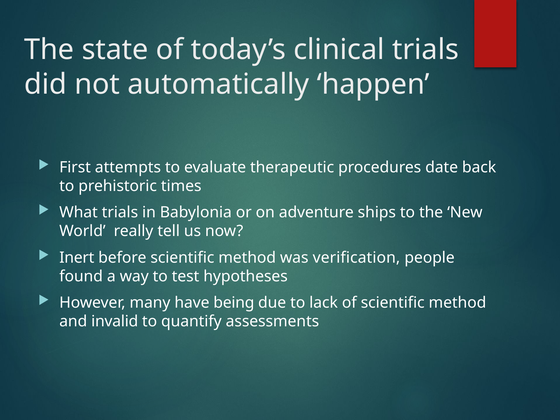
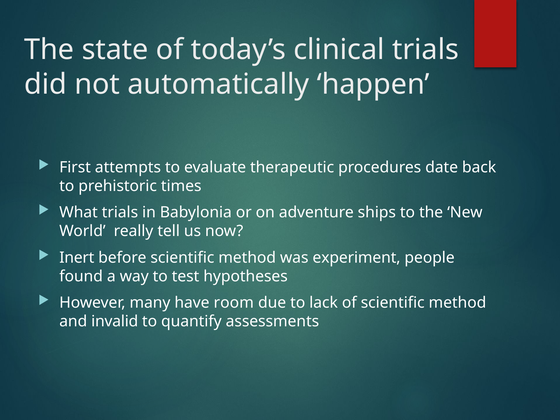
verification: verification -> experiment (357, 258)
being: being -> room (234, 303)
